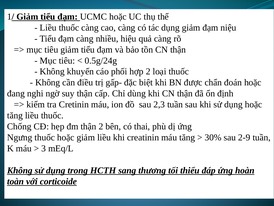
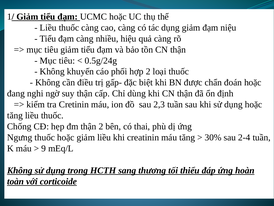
2-9: 2-9 -> 2-4 (244, 137)
3: 3 -> 9 (44, 148)
